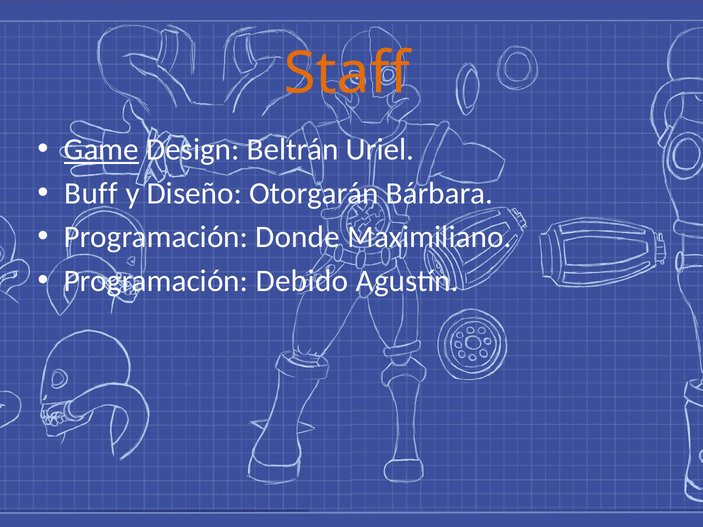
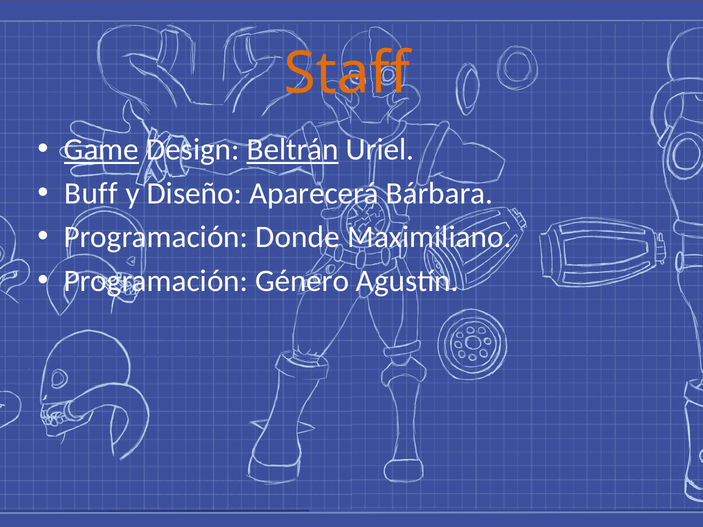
Beltrán underline: none -> present (293, 150)
Otorgarán: Otorgarán -> Aparecerá (314, 193)
Debido: Debido -> Género (302, 281)
